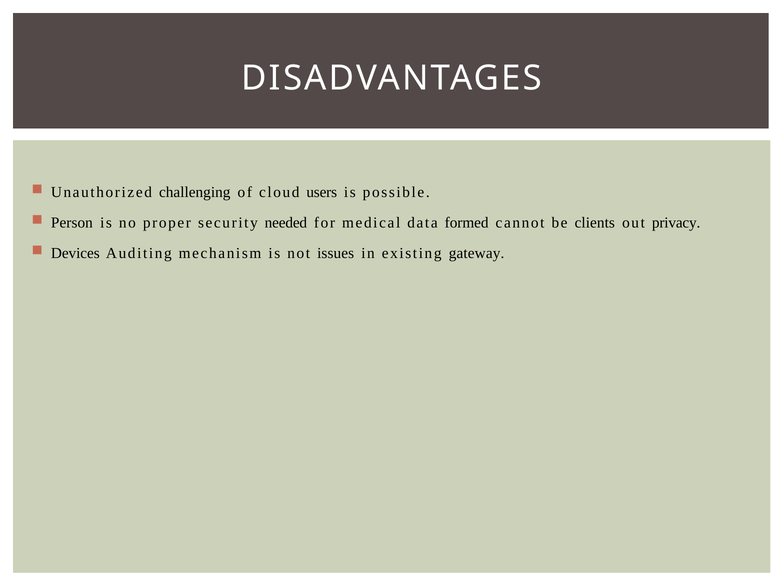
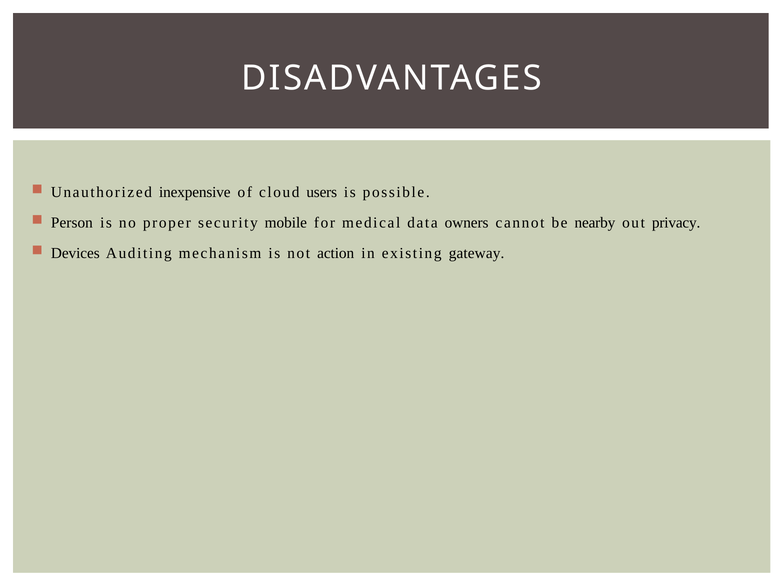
challenging: challenging -> inexpensive (195, 192)
needed: needed -> mobile (286, 223)
formed: formed -> owners (467, 223)
clients: clients -> nearby (595, 223)
issues: issues -> action (336, 253)
